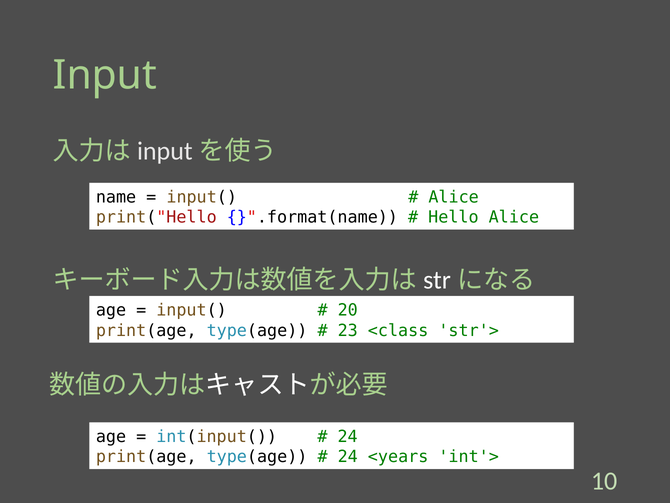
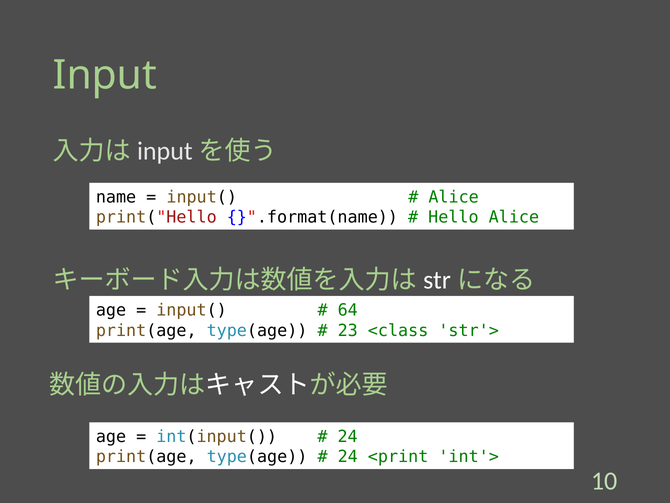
20: 20 -> 64 (348, 310)
<years: <years -> <print (398, 456)
